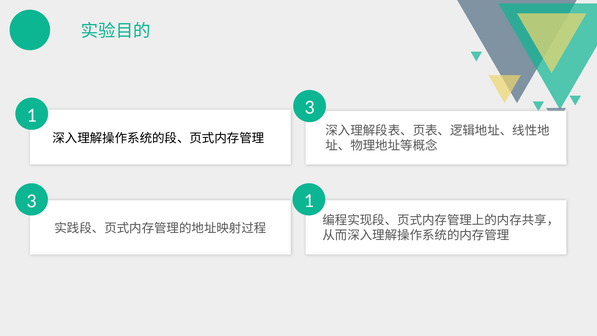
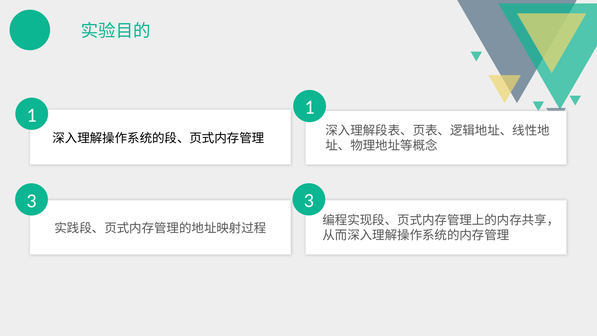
1 3: 3 -> 1 (310, 107)
3 1: 1 -> 3 (309, 201)
